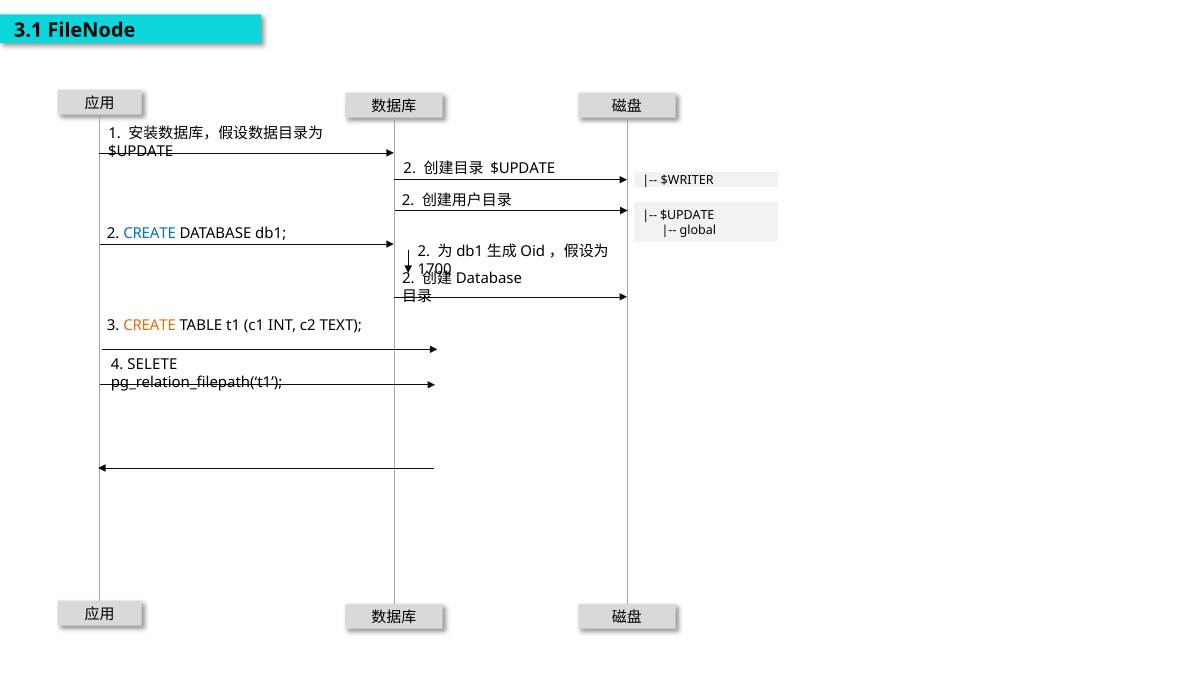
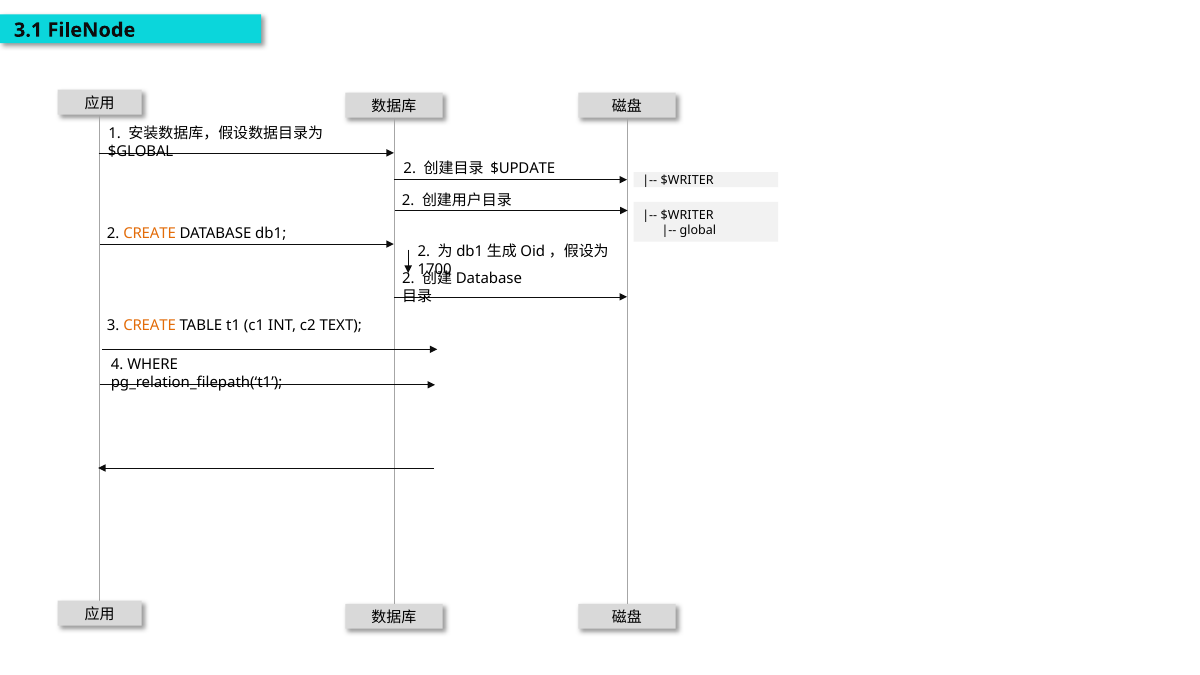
$UPDATE: $UPDATE -> $GLOBAL (141, 152)
$UPDATE: $UPDATE -> $WRITER (687, 215)
CREATE colour: blue -> orange (150, 234)
SELETE: SELETE -> WHERE (153, 364)
